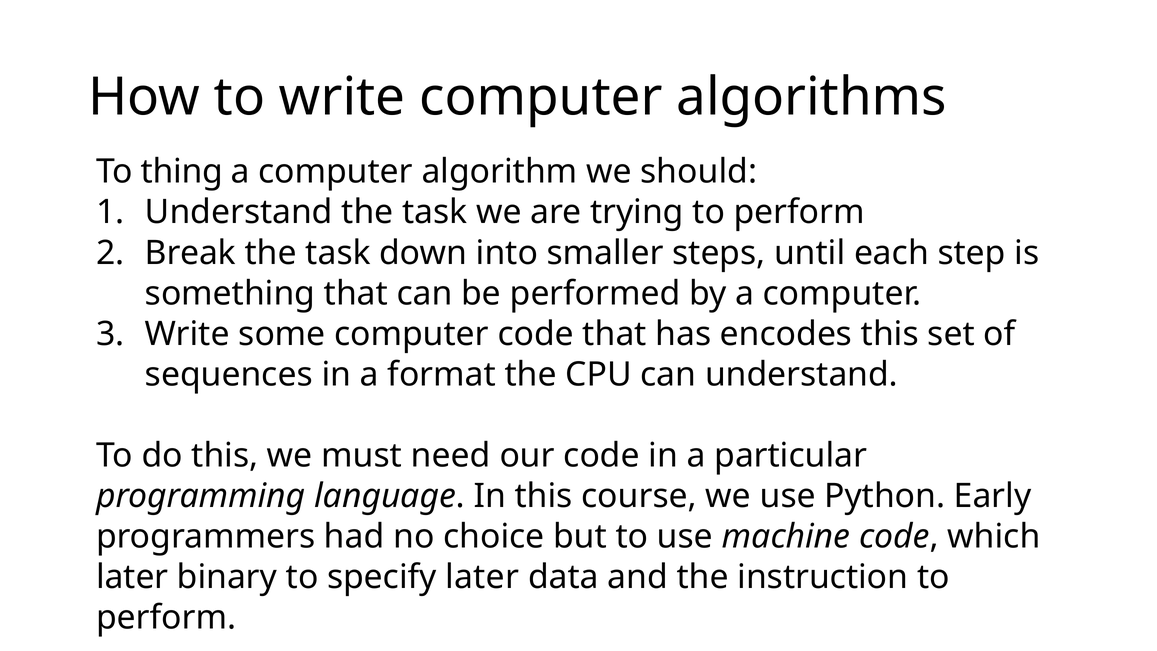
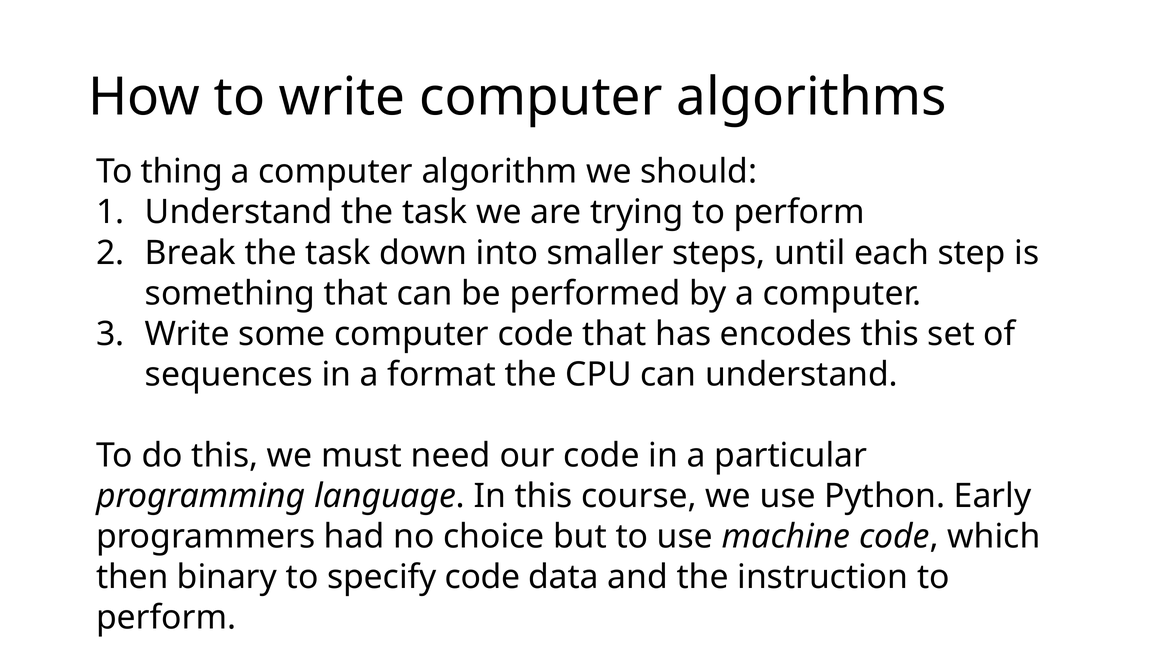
later: later -> then (132, 577)
specify later: later -> code (482, 577)
